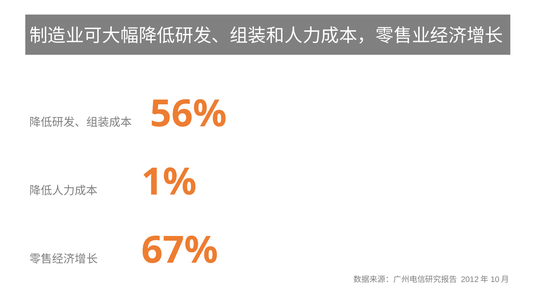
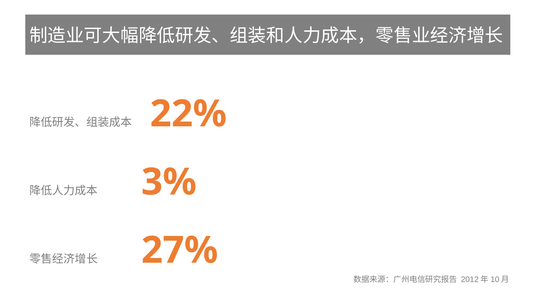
56%: 56% -> 22% (188, 114)
1%: 1% -> 3% (169, 182)
67%: 67% -> 27% (180, 250)
